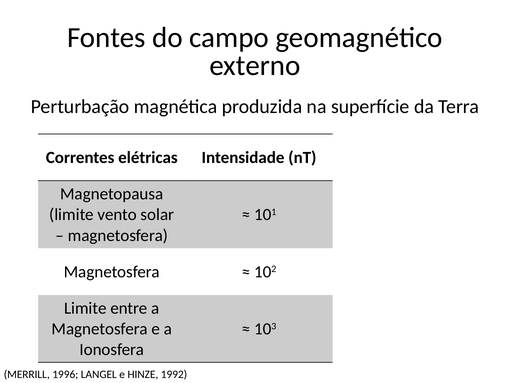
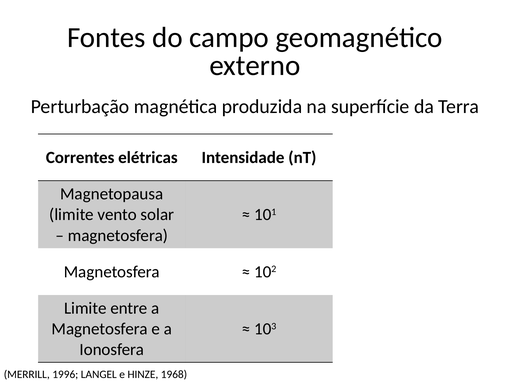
1992: 1992 -> 1968 (174, 374)
